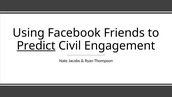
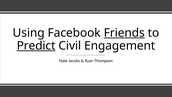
Friends underline: none -> present (124, 33)
